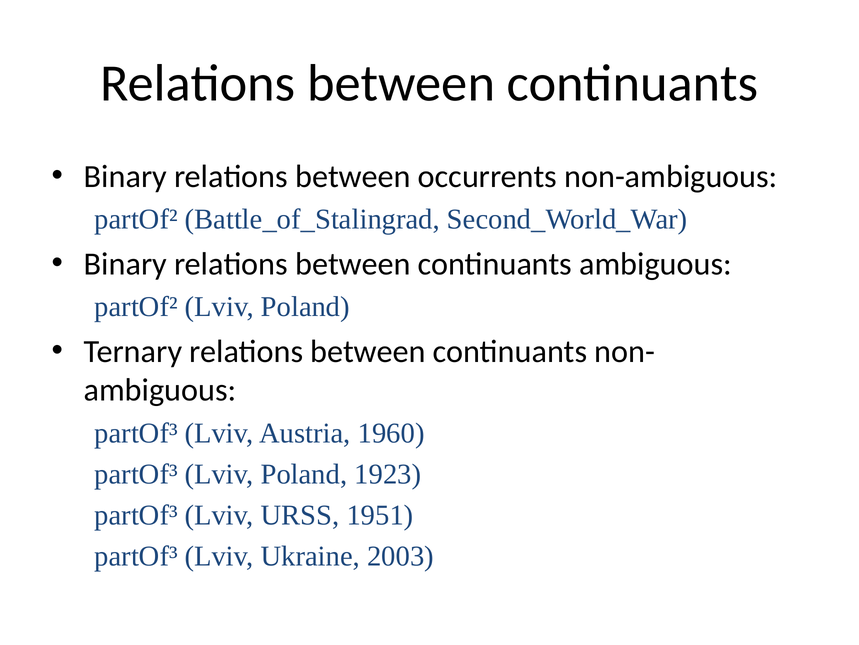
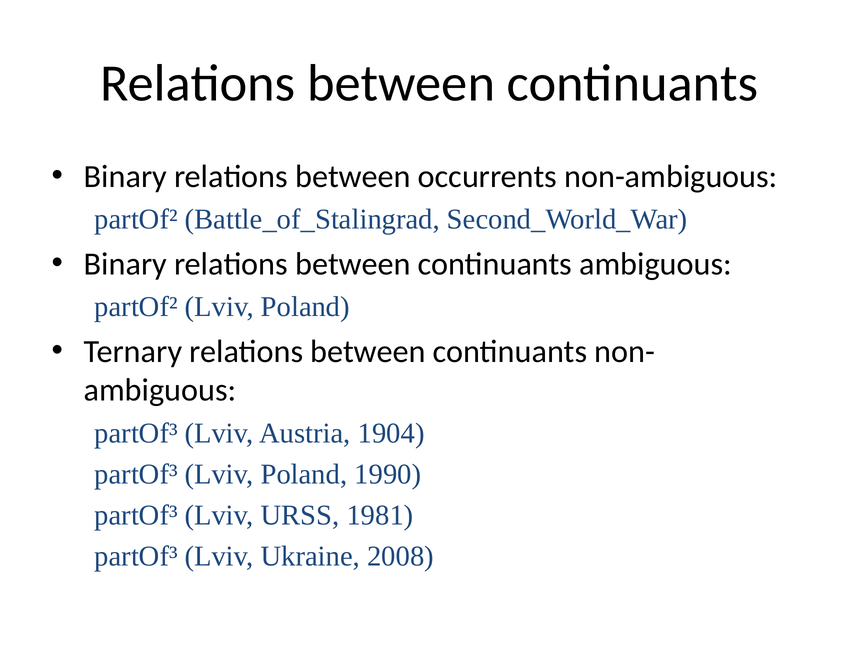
1960: 1960 -> 1904 (391, 433)
1923: 1923 -> 1990 (388, 474)
1951: 1951 -> 1981 (380, 515)
2003: 2003 -> 2008 (401, 556)
